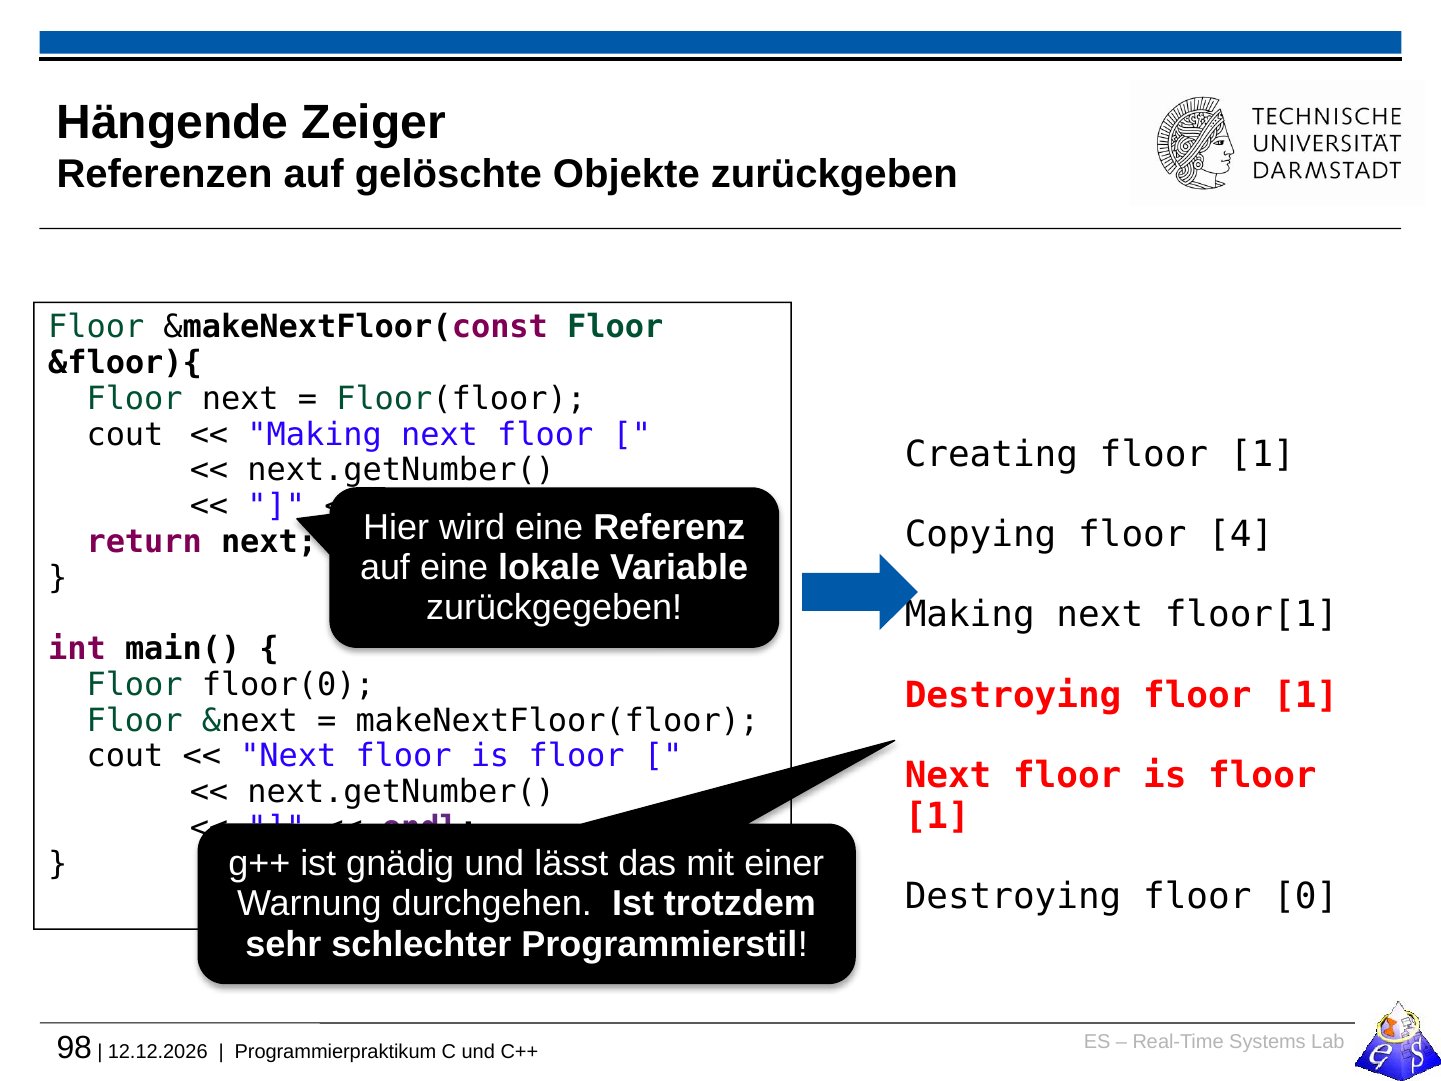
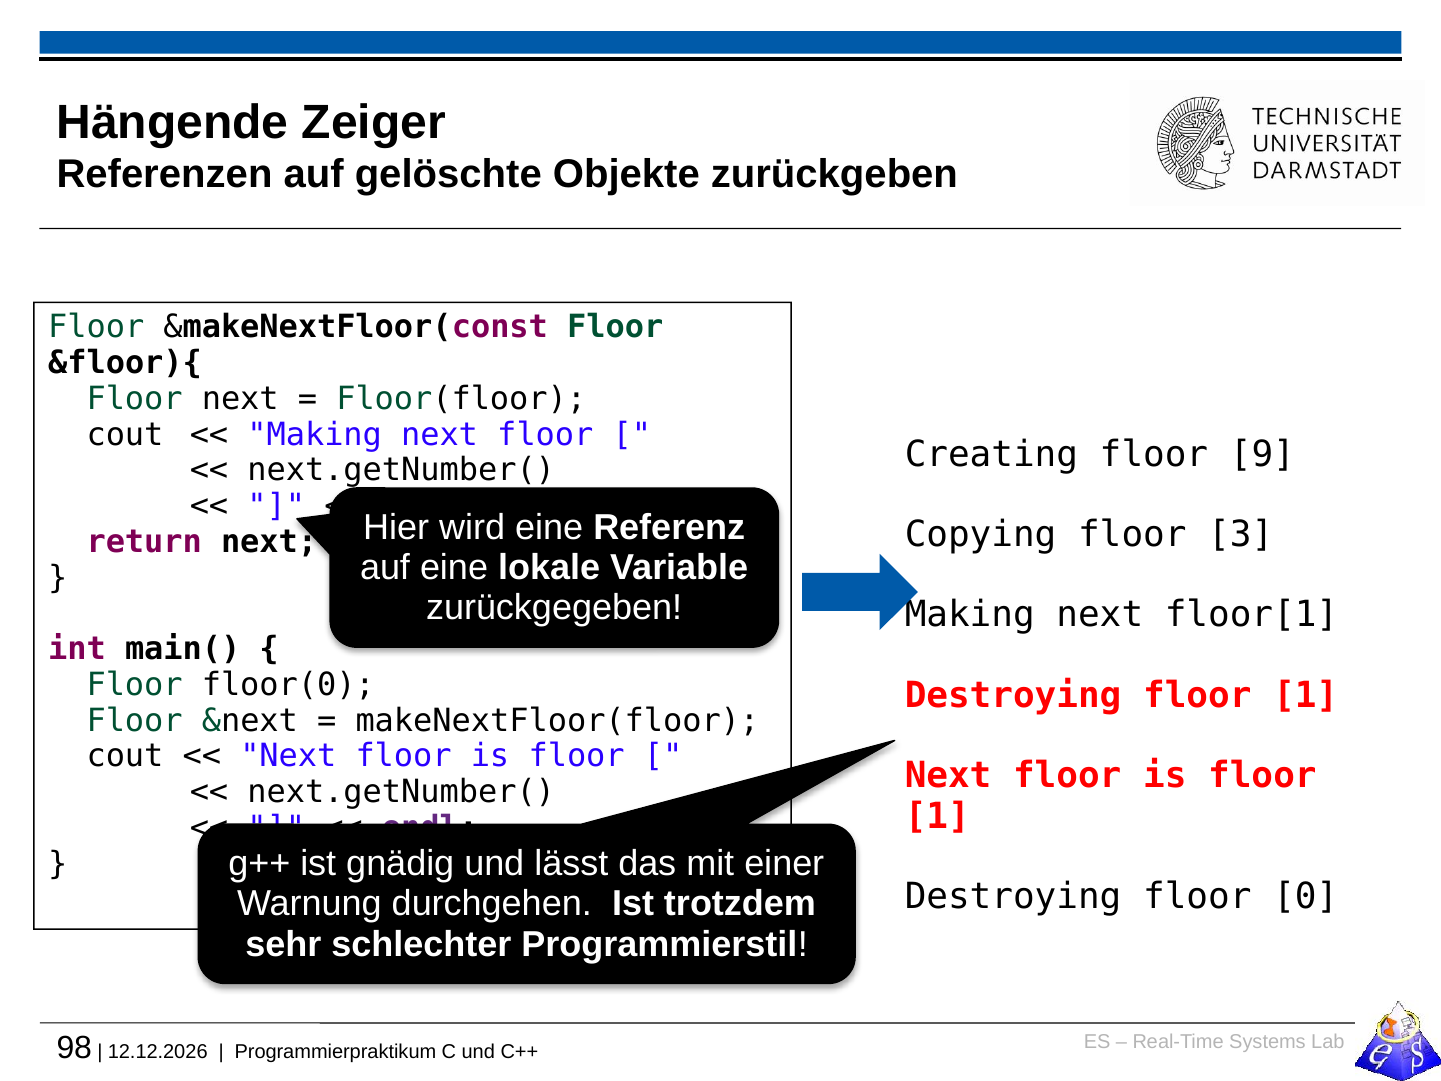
Creating floor 1: 1 -> 9 (1262, 454)
4: 4 -> 3 (1241, 535)
